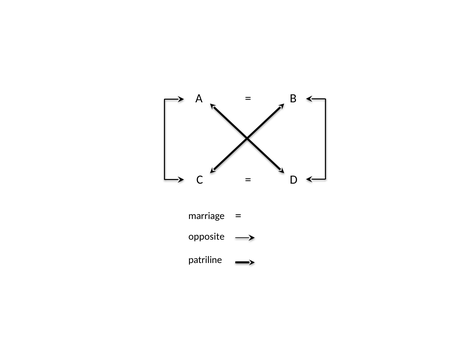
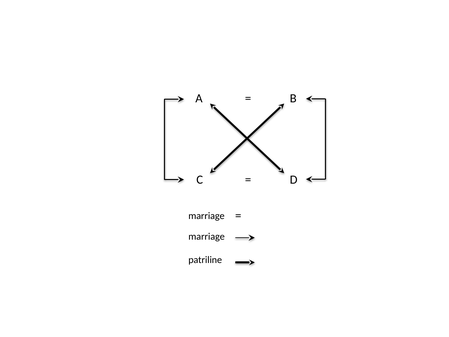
opposite: opposite -> marriage (207, 236)
